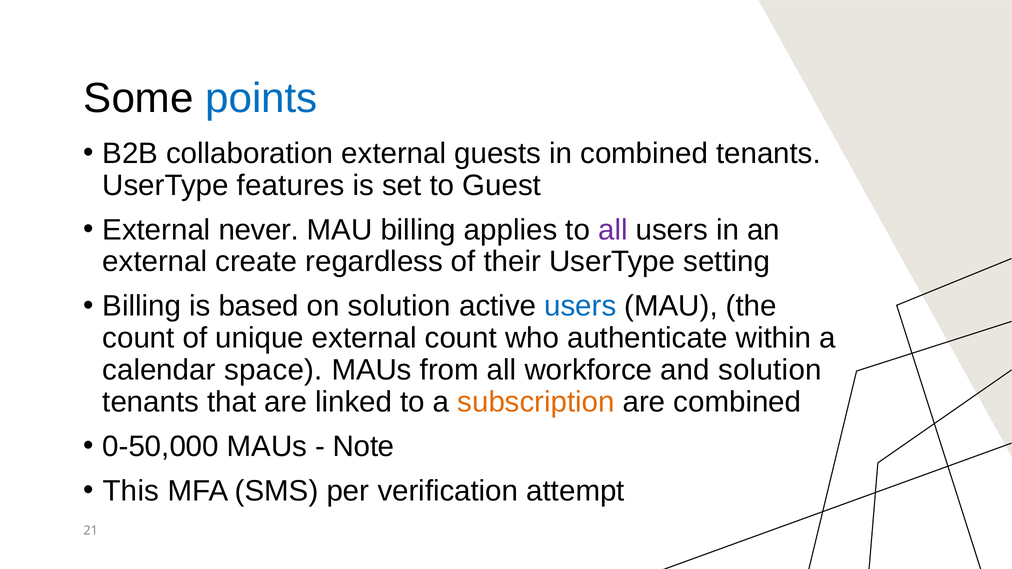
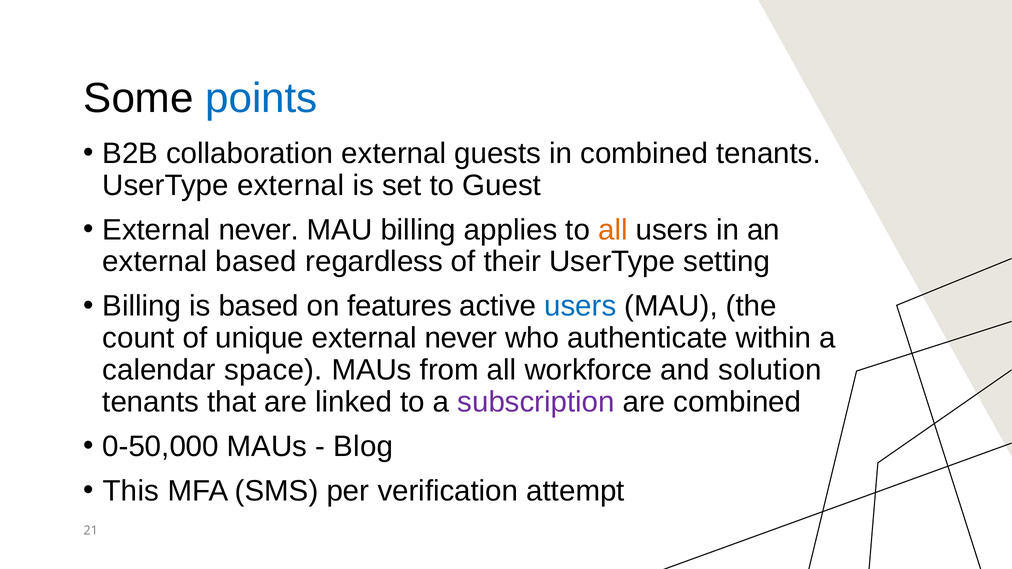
UserType features: features -> external (291, 185)
all colour: purple -> orange (613, 230)
external create: create -> based (256, 262)
on solution: solution -> features (400, 306)
unique external count: count -> never (461, 338)
subscription colour: orange -> purple (536, 402)
Note: Note -> Blog (363, 446)
